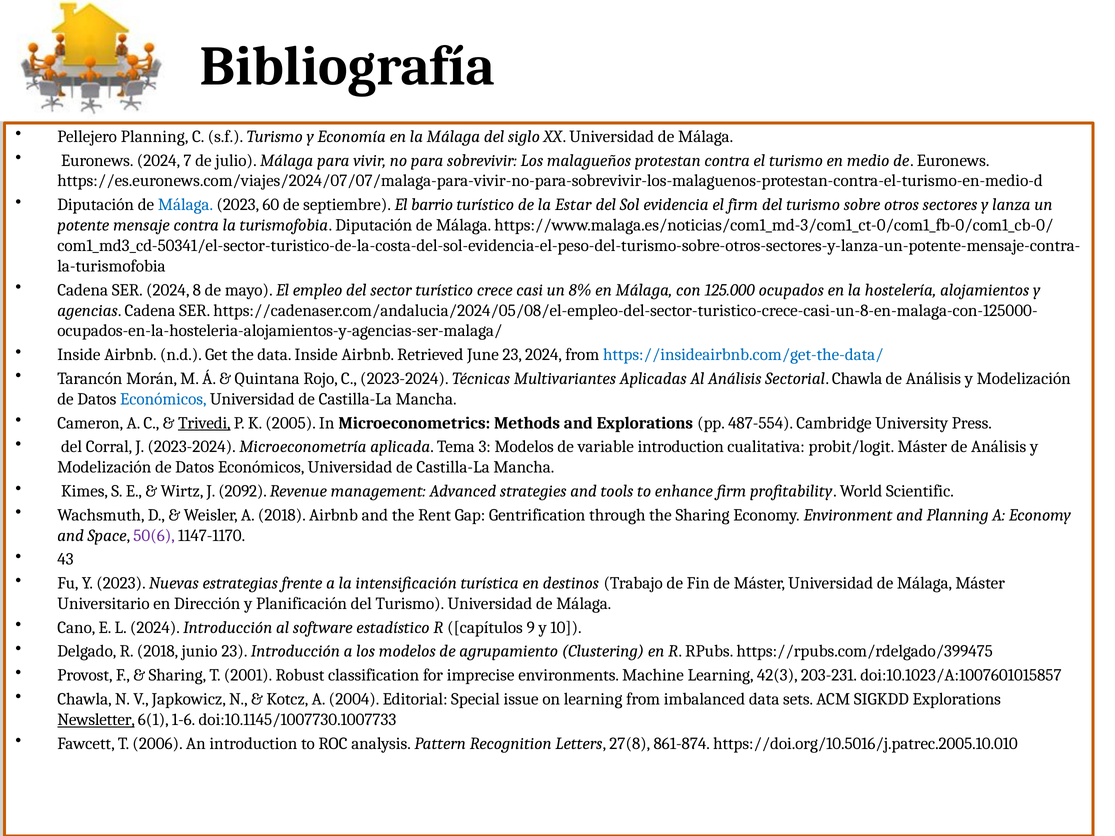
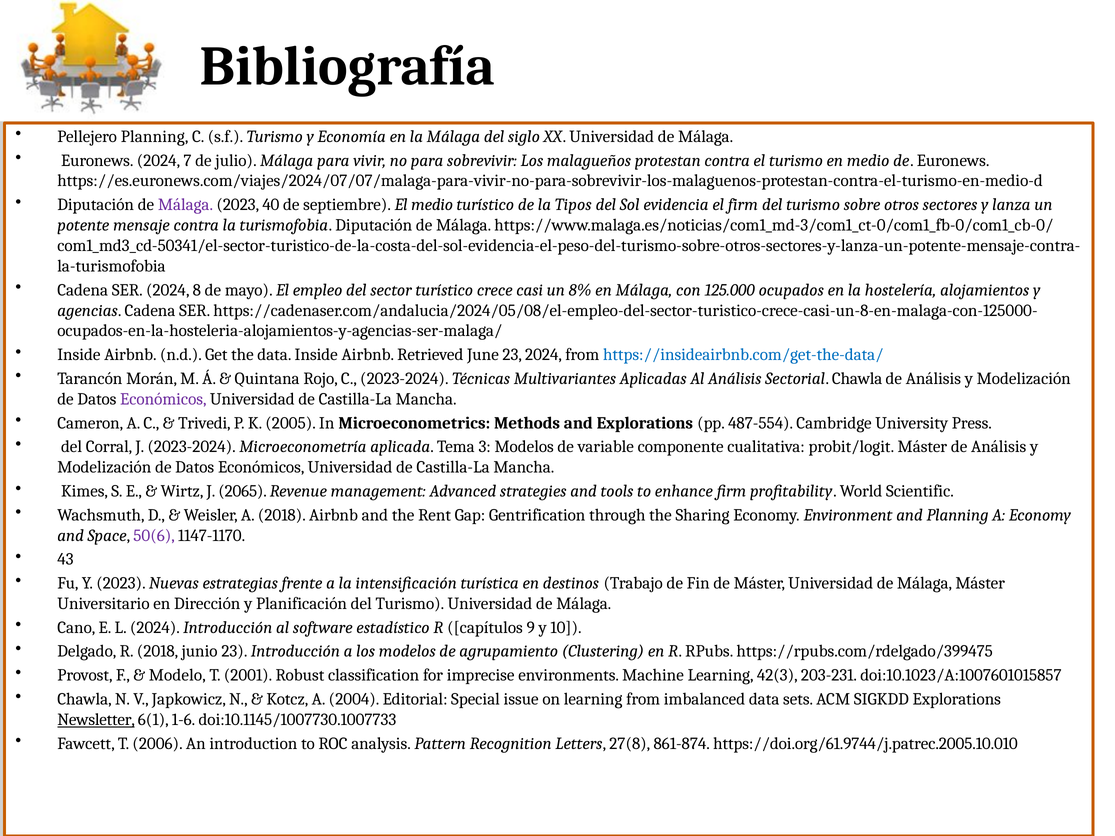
Málaga colour: blue -> purple (185, 205)
60: 60 -> 40 (271, 205)
El barrio: barrio -> medio (432, 205)
Estar: Estar -> Tipos (573, 205)
Económicos colour: blue -> purple (163, 399)
Trivedi underline: present -> none (204, 423)
variable introduction: introduction -> componente (681, 447)
2092: 2092 -> 2065 (243, 491)
Sharing: Sharing -> Modelo (177, 675)
https://doi.org/10.5016/j.patrec.2005.10.010: https://doi.org/10.5016/j.patrec.2005.10.010 -> https://doi.org/61.9744/j.patrec.2005.10.010 (865, 744)
